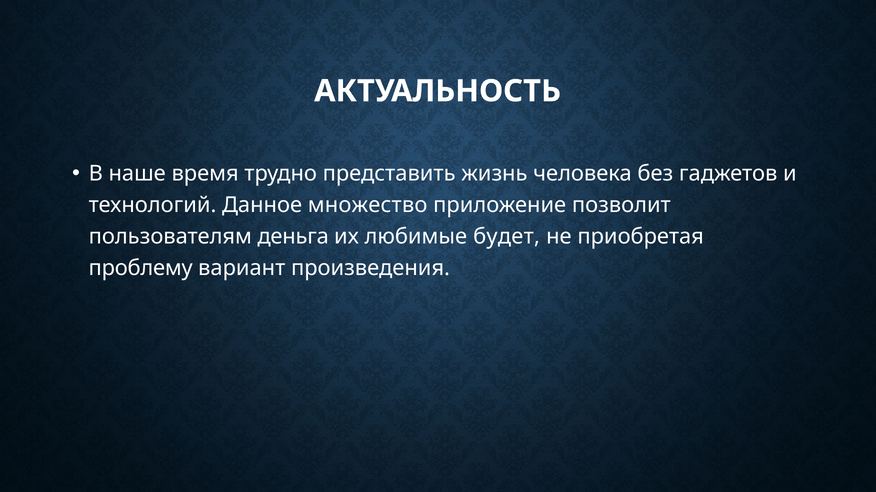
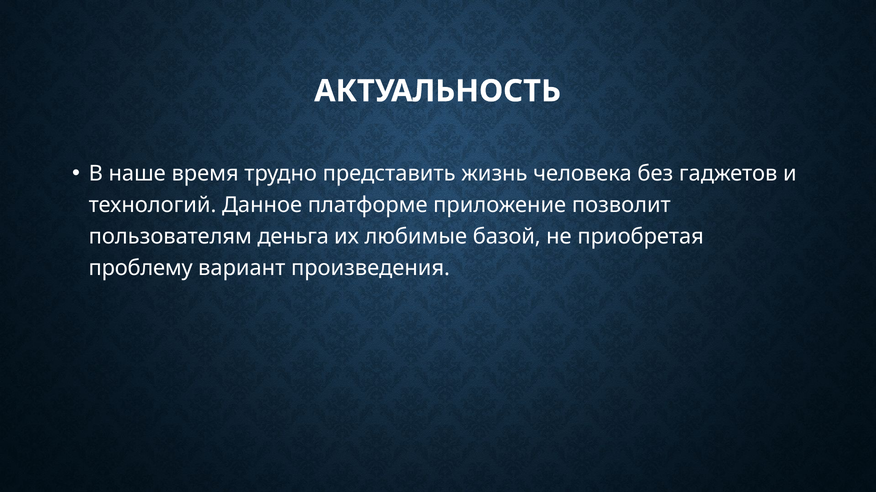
множество: множество -> платформе (368, 205)
будет: будет -> базой (507, 237)
